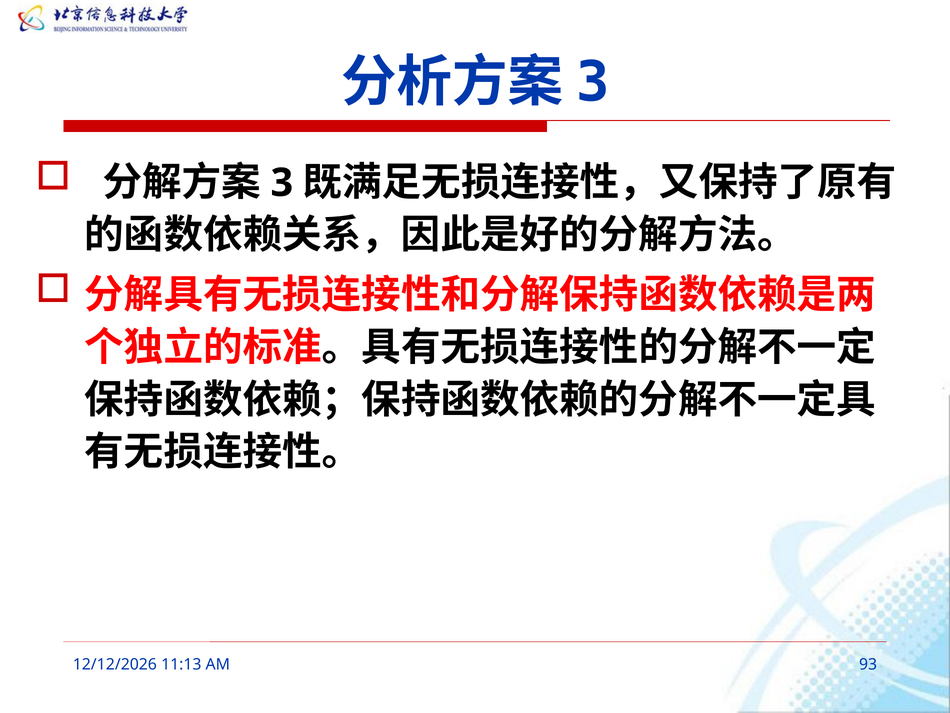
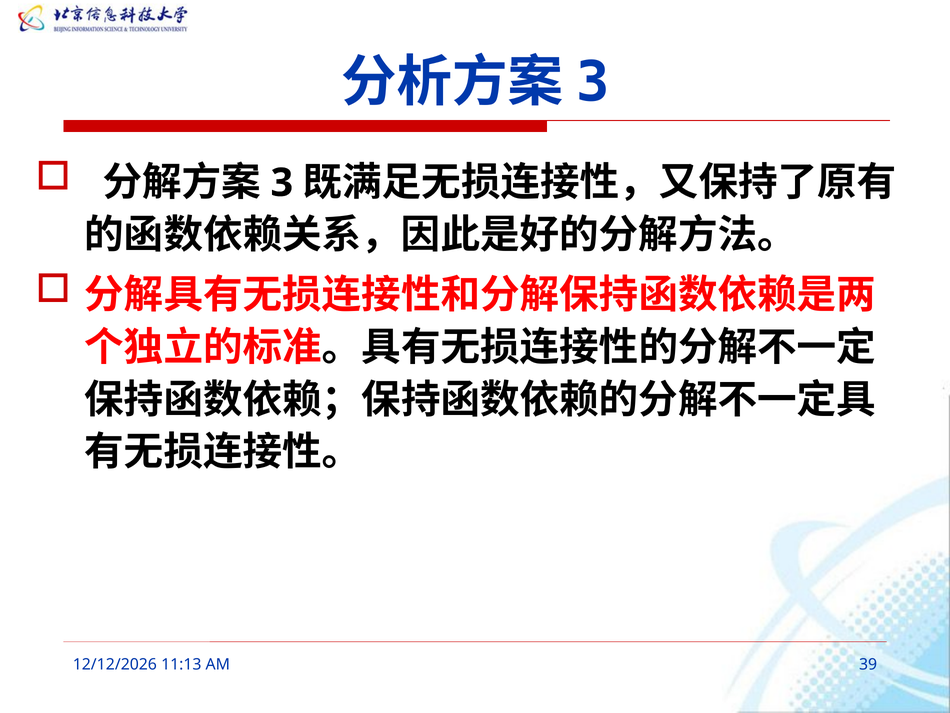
93: 93 -> 39 (868, 664)
